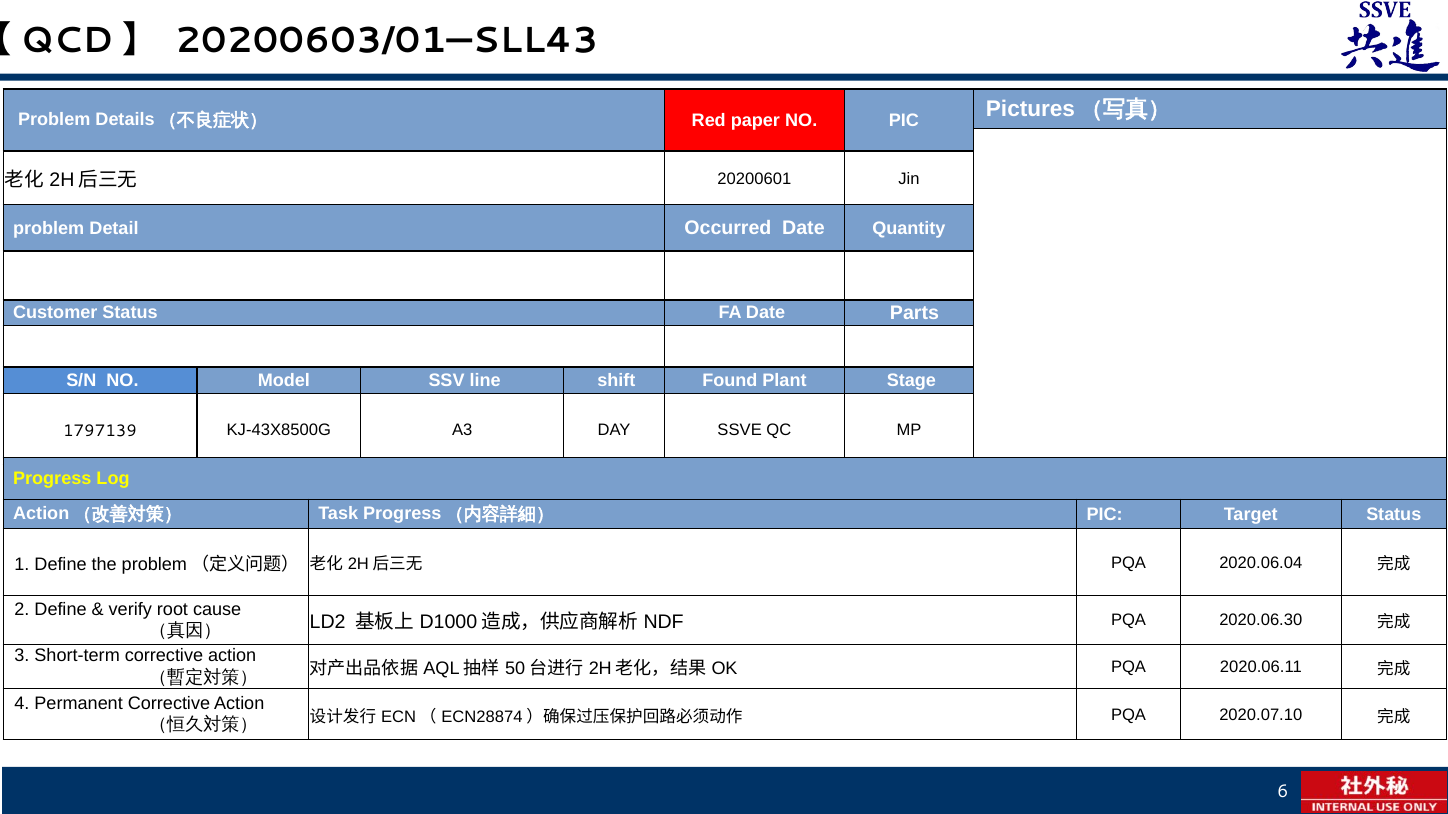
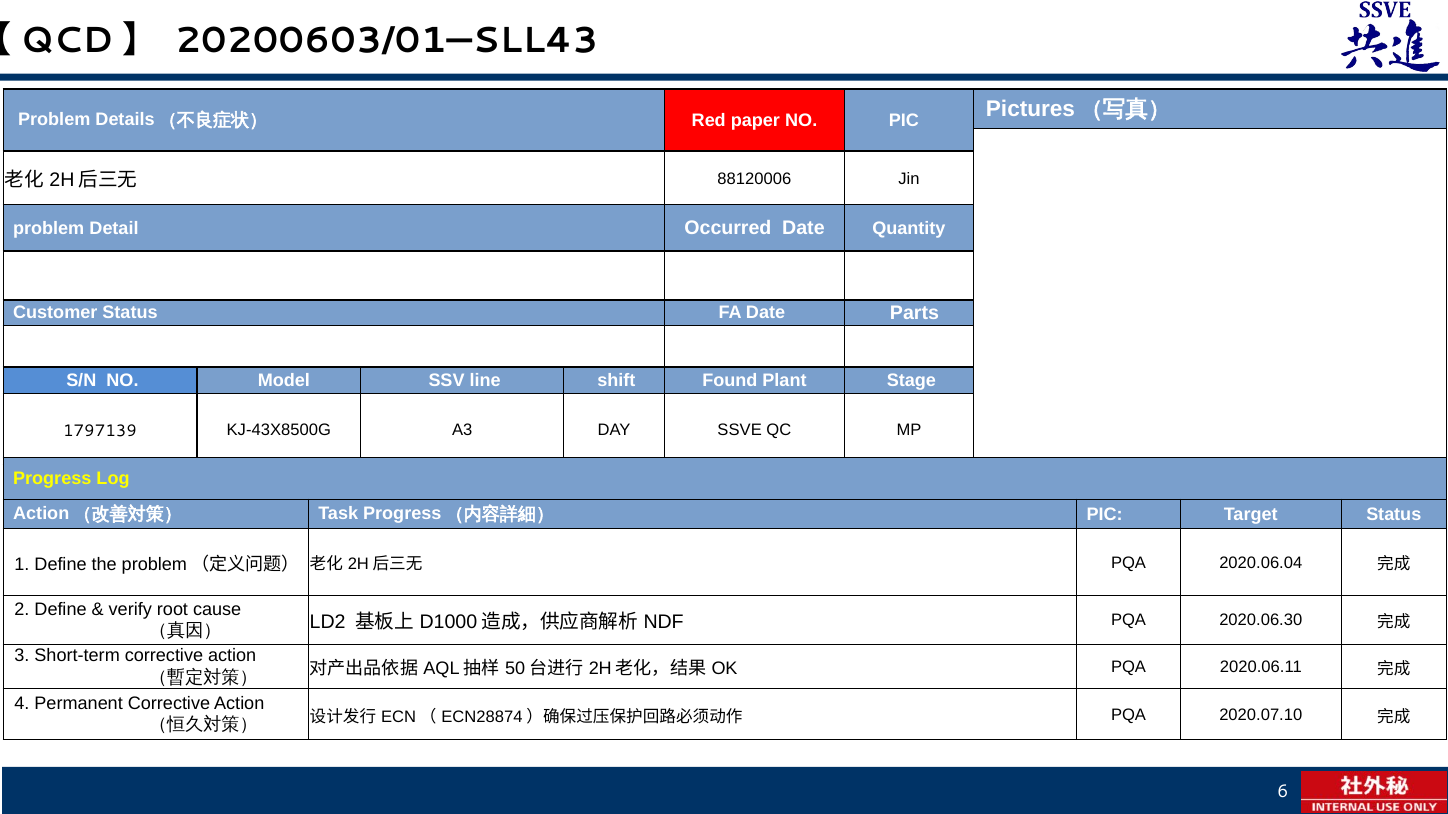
20200601: 20200601 -> 88120006 (754, 179)
